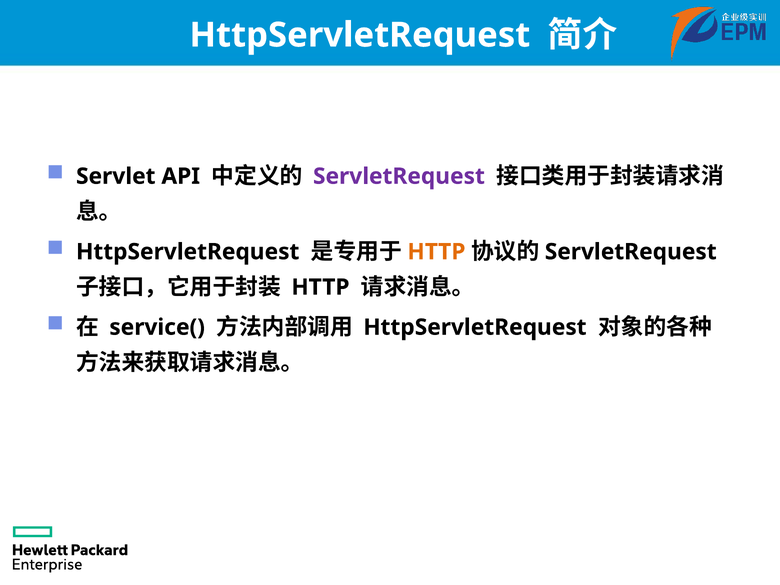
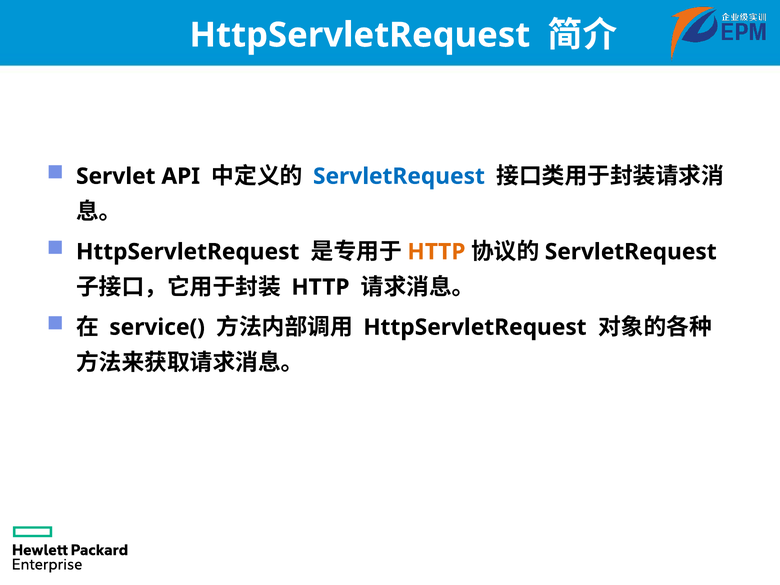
ServletRequest colour: purple -> blue (399, 176)
